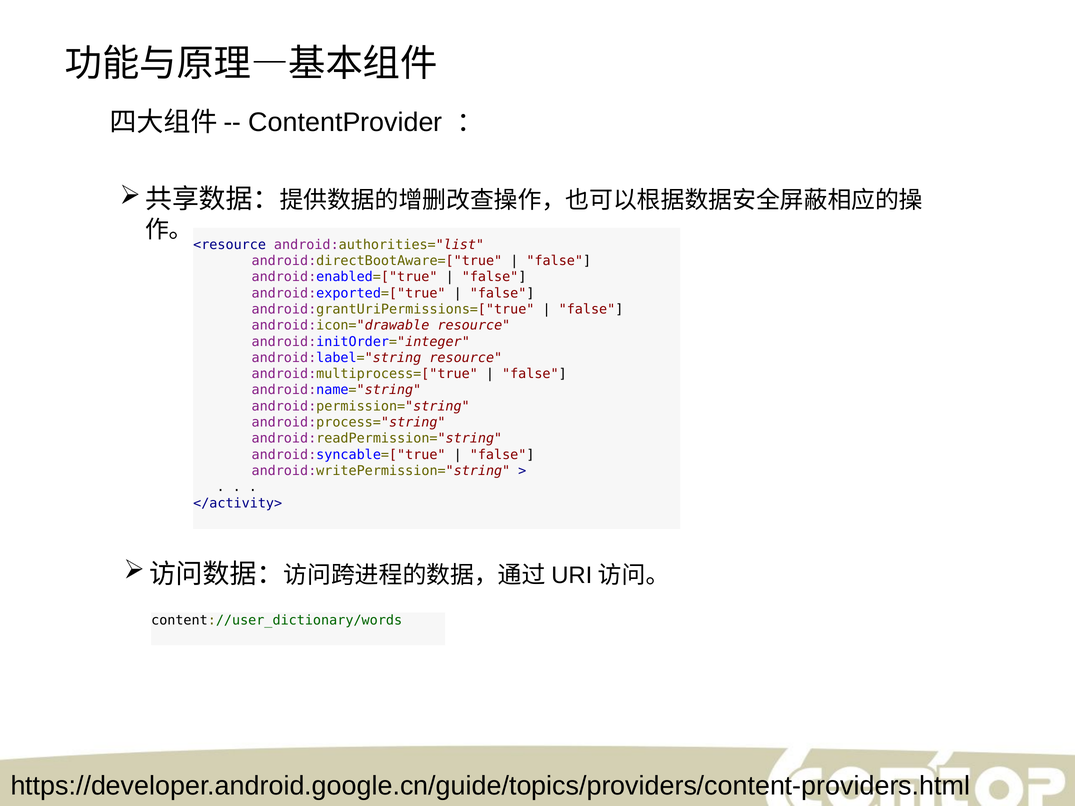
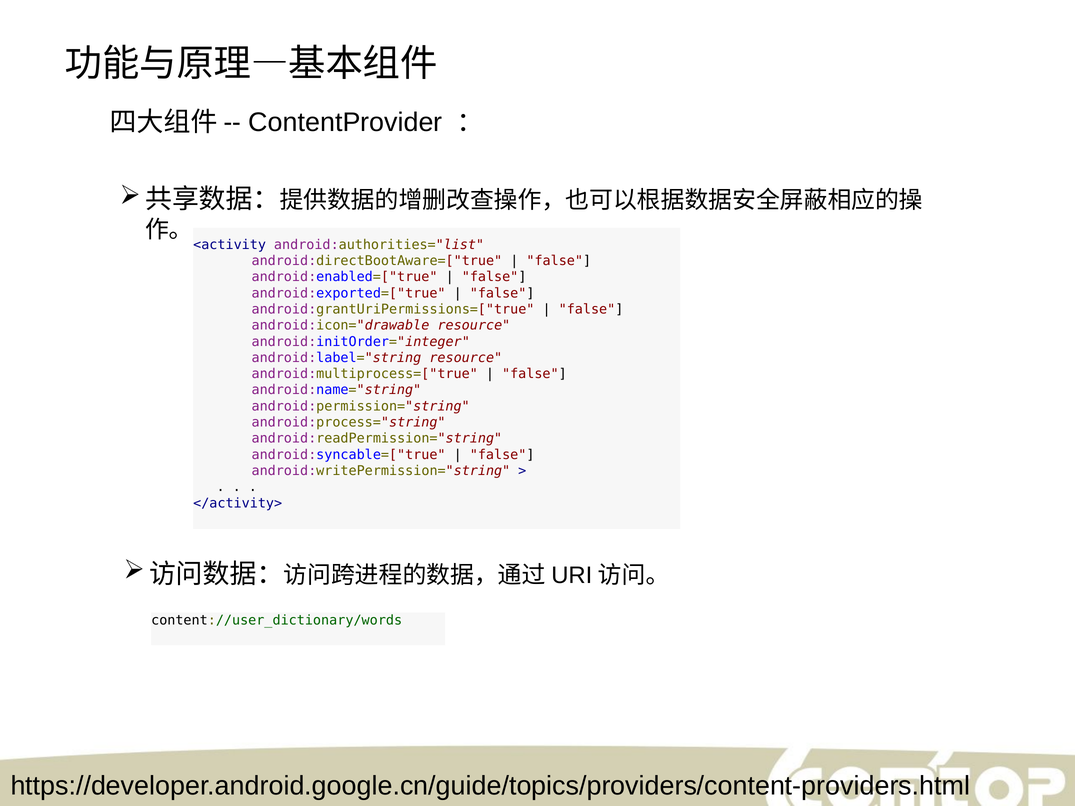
<resource: <resource -> <activity (230, 245)
